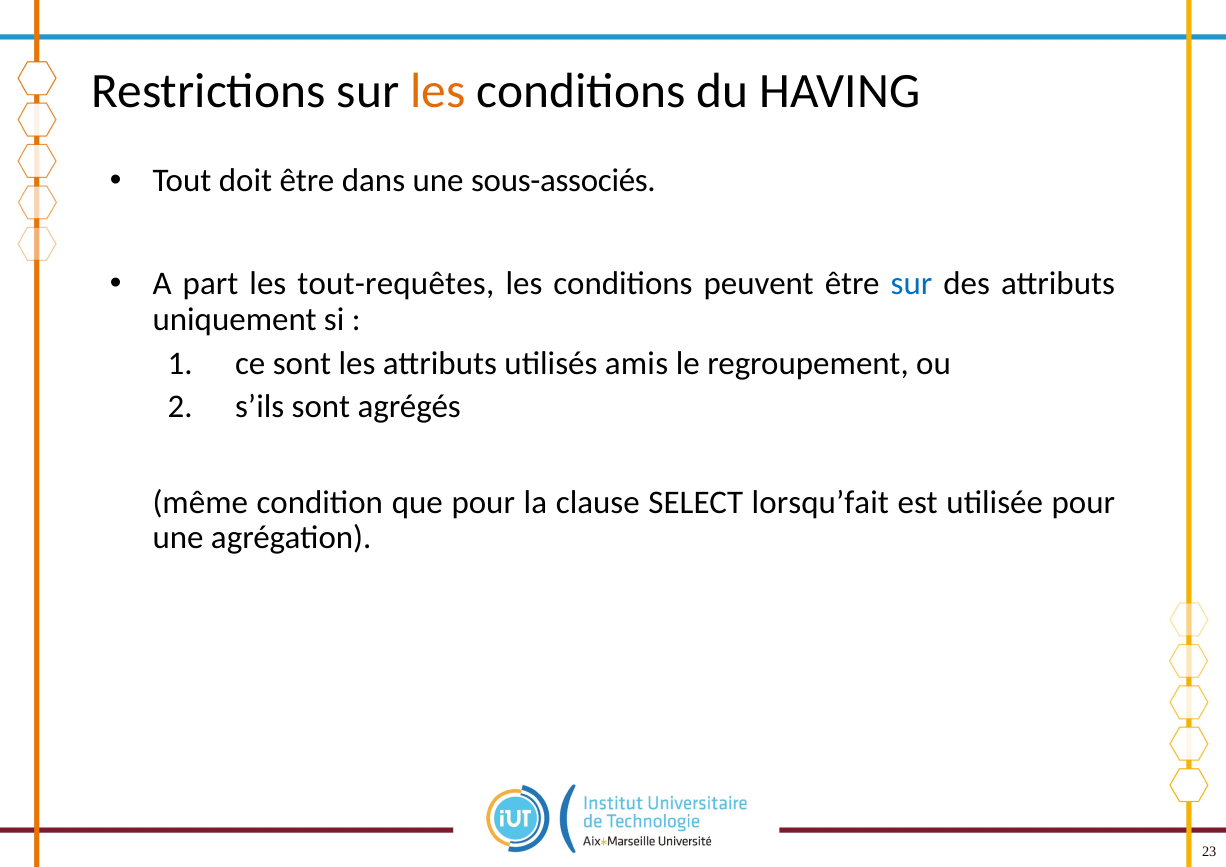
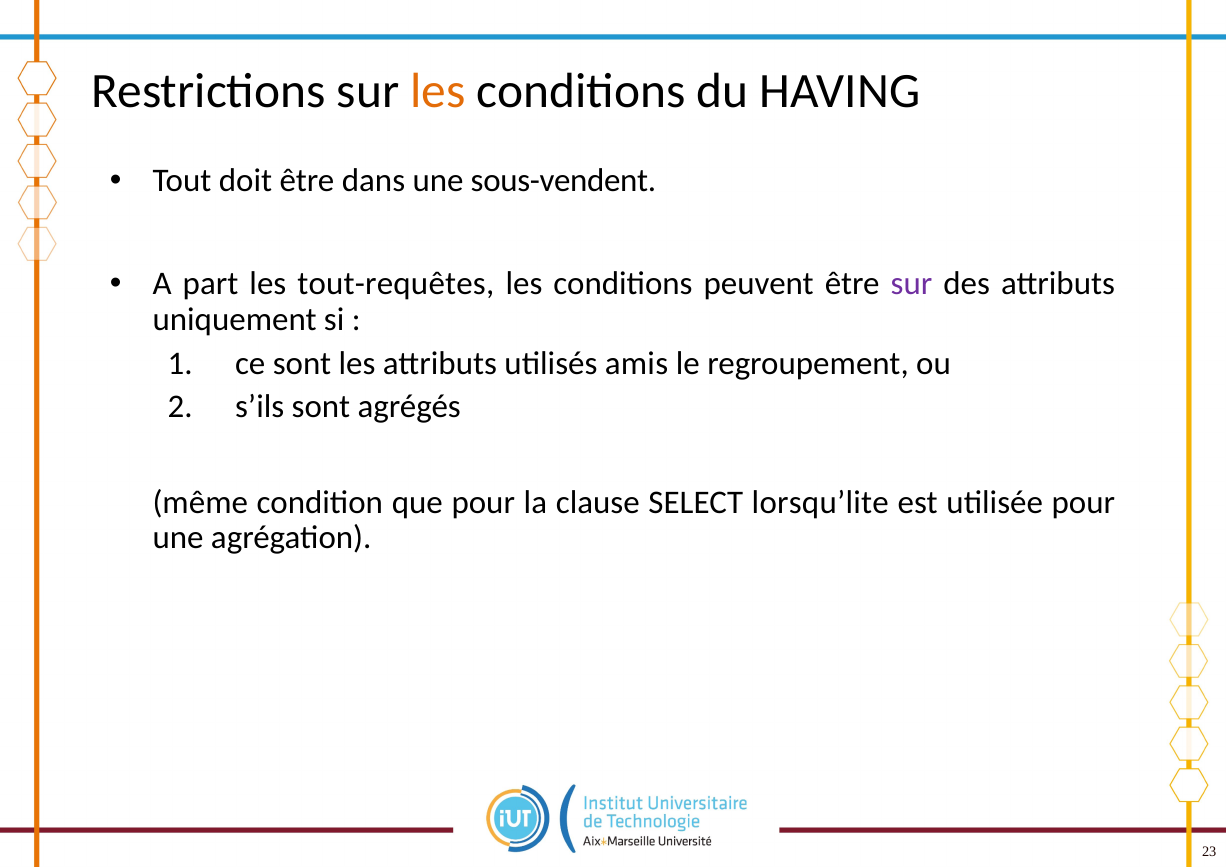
sous-associés: sous-associés -> sous-vendent (563, 181)
sur colour: blue -> purple (911, 284)
lorsqu’fait: lorsqu’fait -> lorsqu’lite (820, 502)
